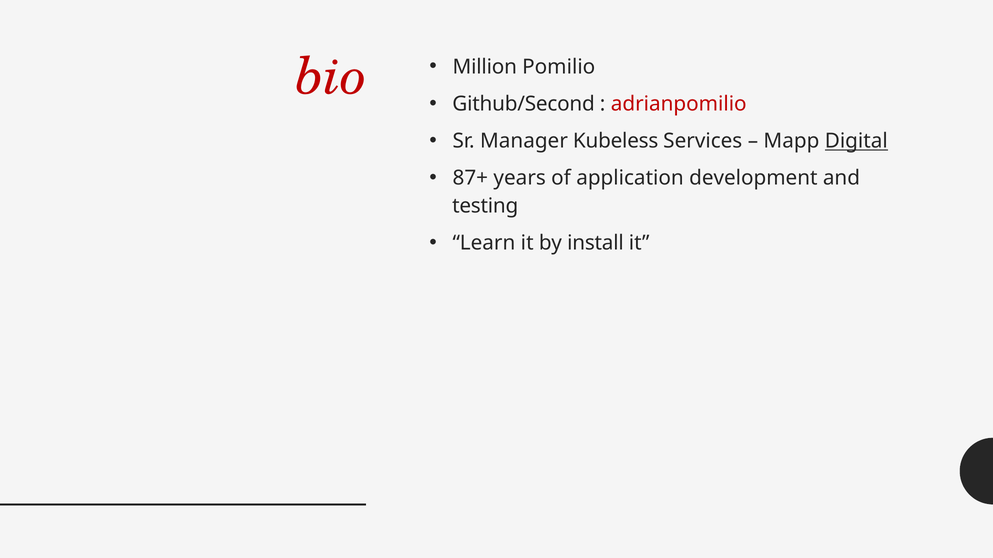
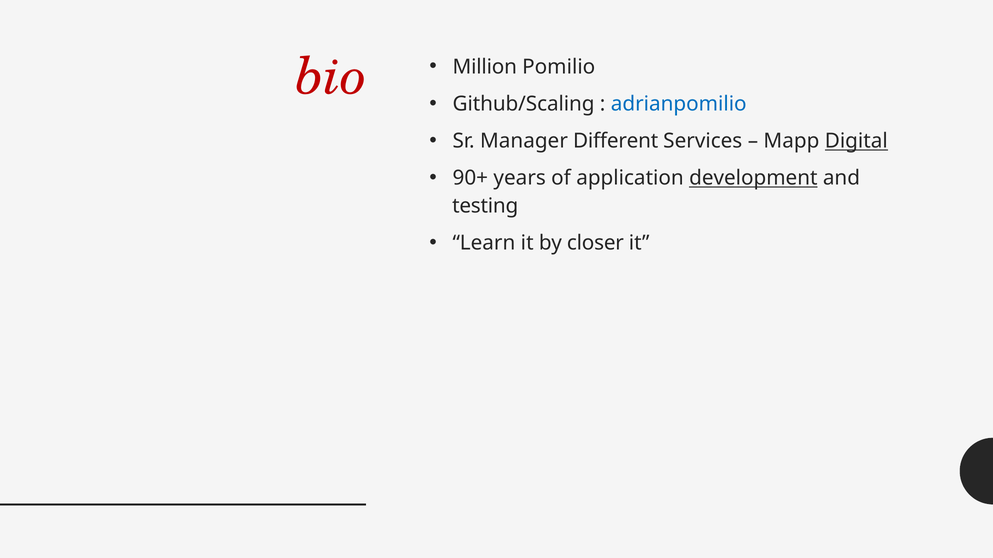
Github/Second: Github/Second -> Github/Scaling (524, 104)
adrianpomilio colour: red -> blue (679, 104)
Kubeless: Kubeless -> Different (616, 141)
87+: 87+ -> 90+ (470, 178)
development underline: none -> present (753, 178)
install: install -> closer (595, 243)
